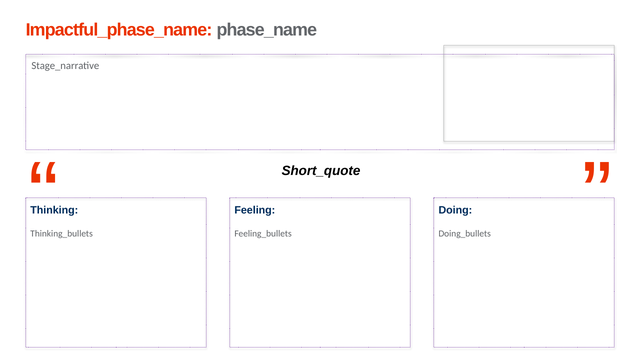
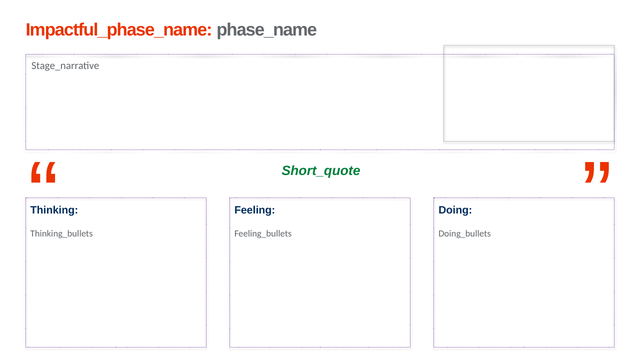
Short_quote colour: black -> green (321, 171)
